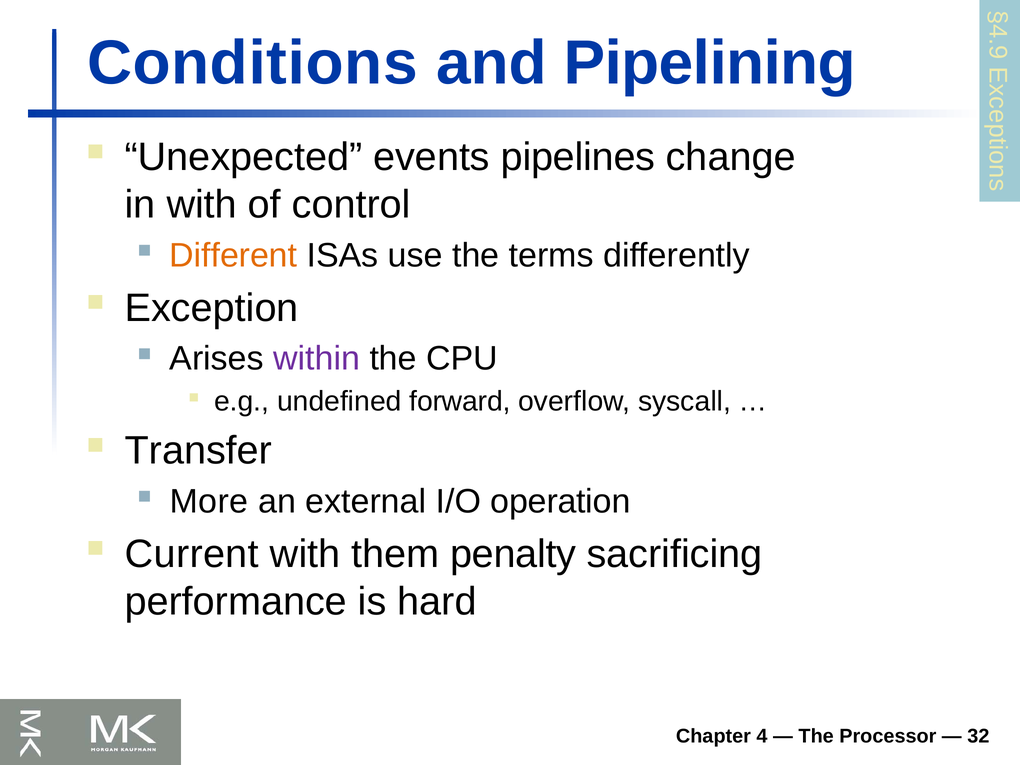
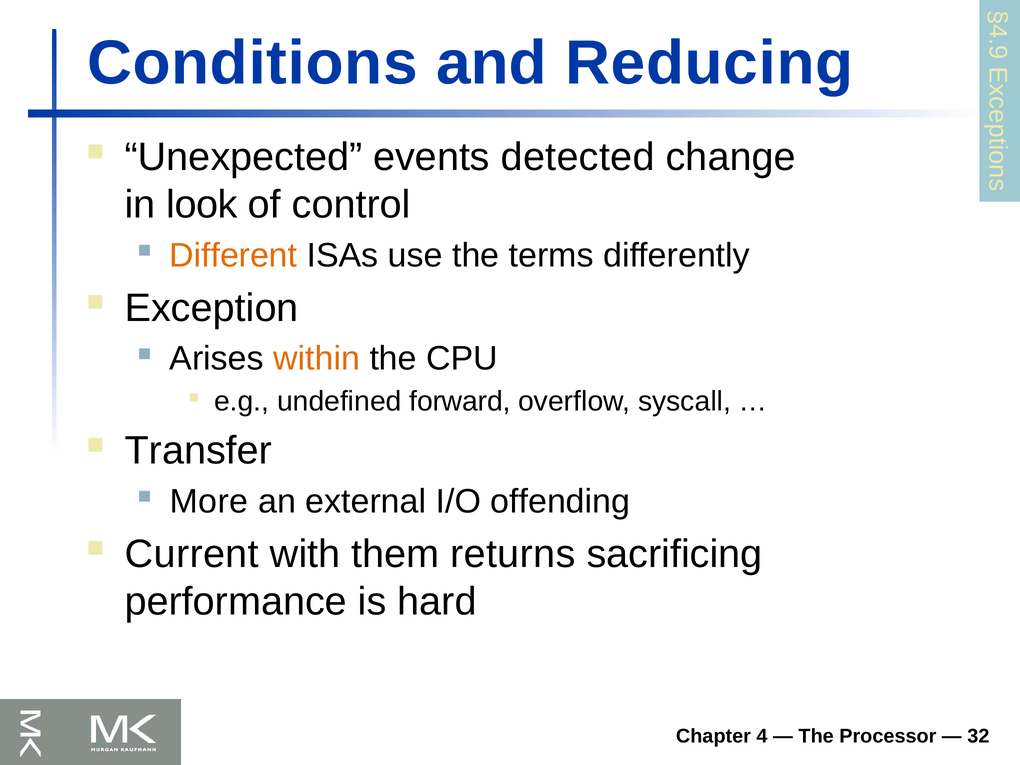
Pipelining: Pipelining -> Reducing (709, 63)
pipelines: pipelines -> detected (578, 157)
in with: with -> look (202, 205)
within colour: purple -> orange (317, 359)
operation: operation -> offending (560, 501)
penalty: penalty -> returns (513, 554)
